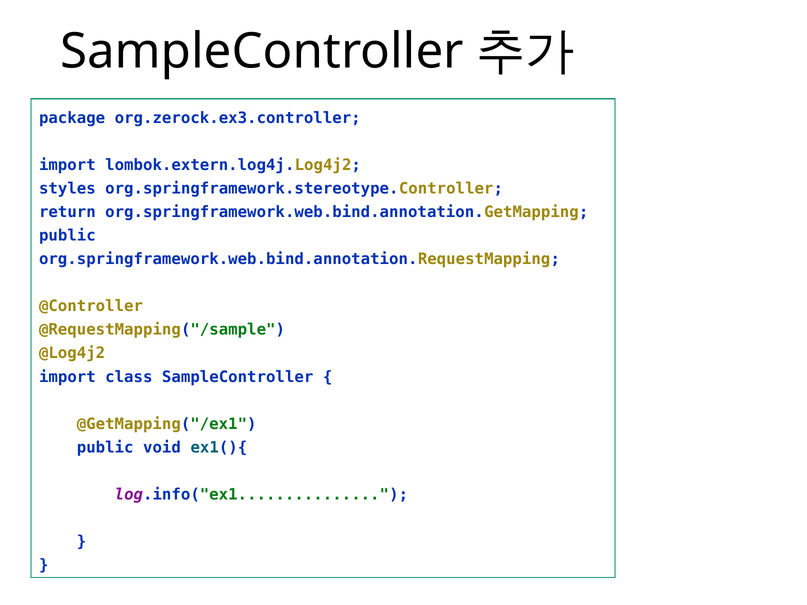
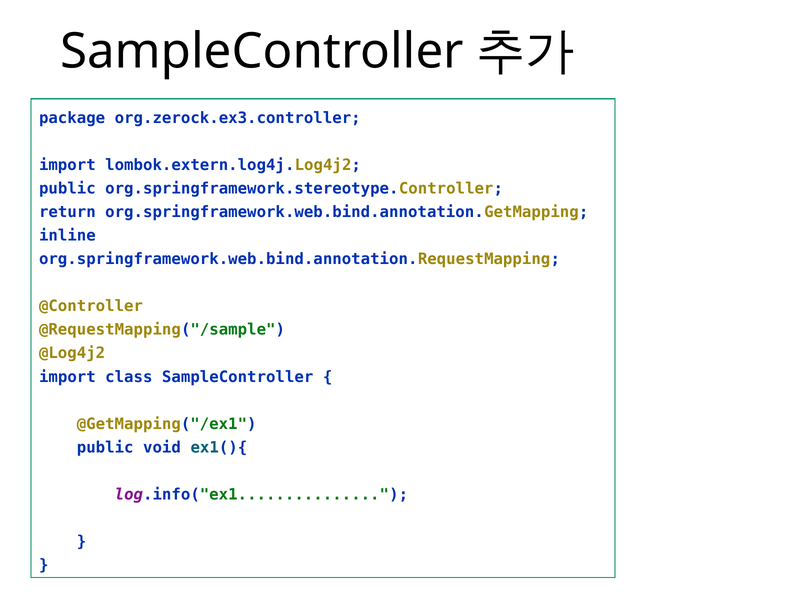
styles: styles -> public (67, 189)
public: public -> inline (67, 236)
